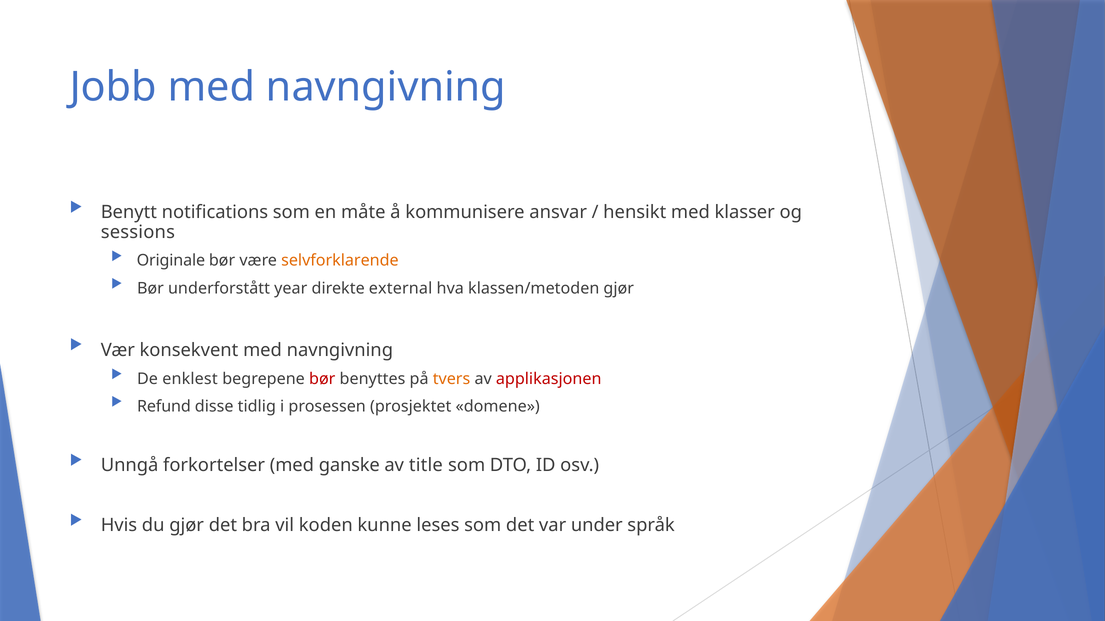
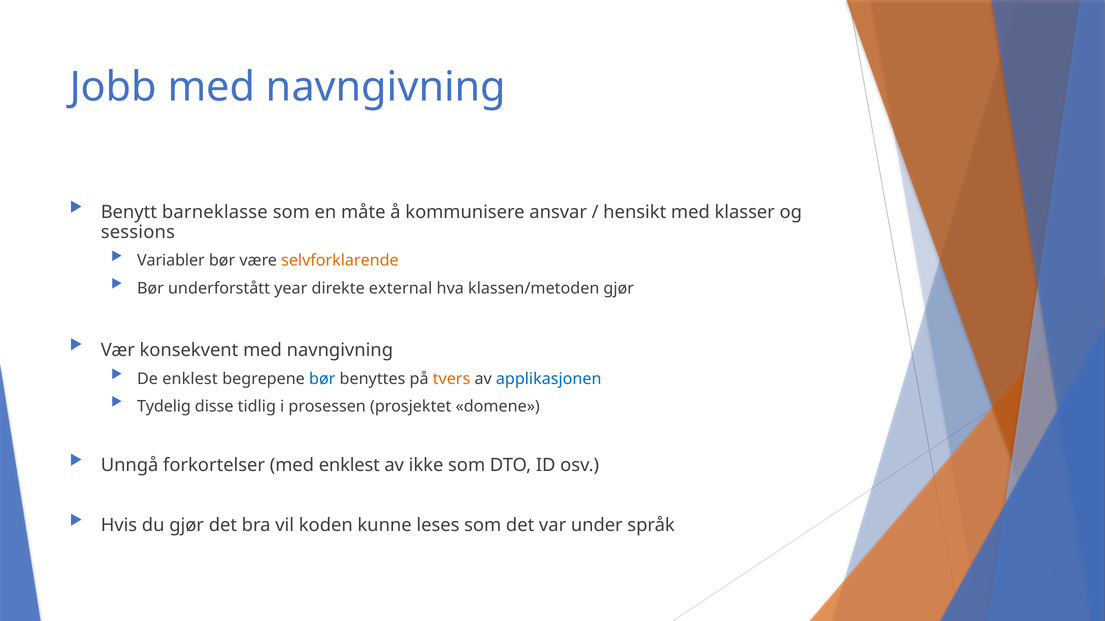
notifications: notifications -> barneklasse (215, 212)
Originale: Originale -> Variabler (171, 261)
bør colour: red -> blue (322, 379)
applikasjonen colour: red -> blue (549, 379)
Refund: Refund -> Tydelig (164, 407)
med ganske: ganske -> enklest (349, 466)
title: title -> ikke (426, 466)
